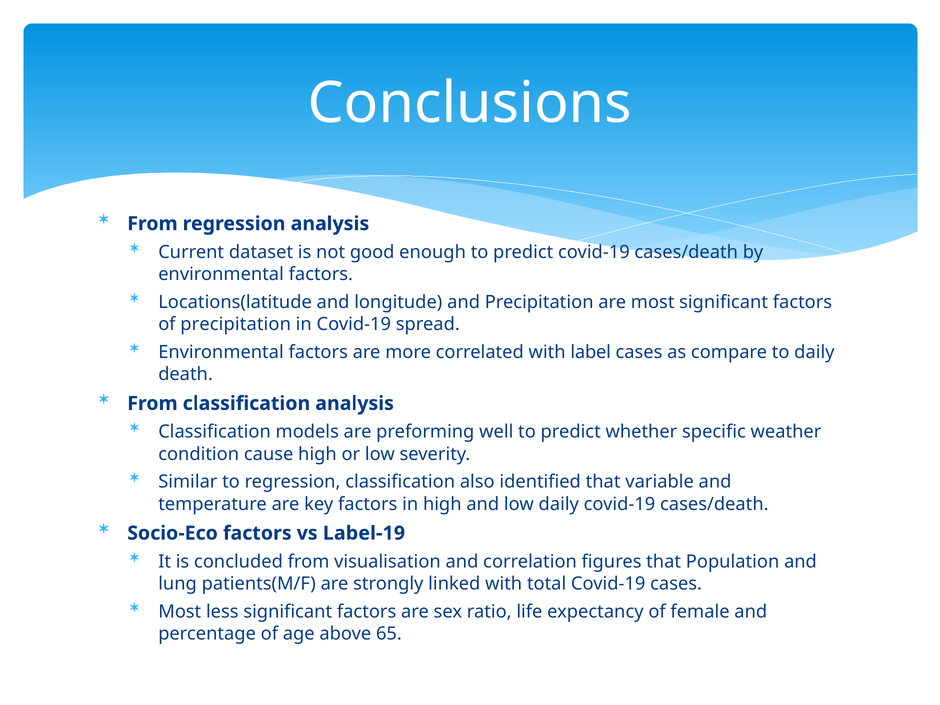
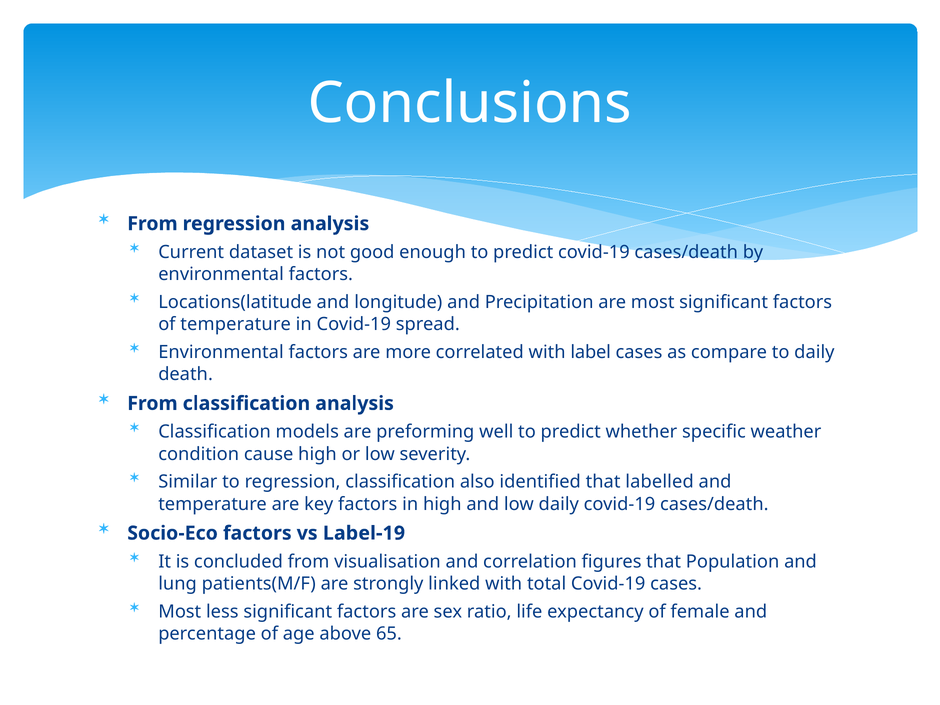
of precipitation: precipitation -> temperature (236, 324)
variable: variable -> labelled (660, 482)
